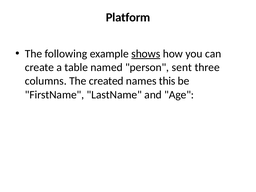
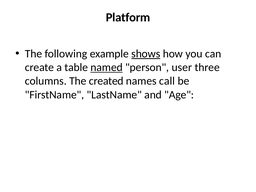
named underline: none -> present (107, 67)
sent: sent -> user (182, 67)
this: this -> call (167, 81)
